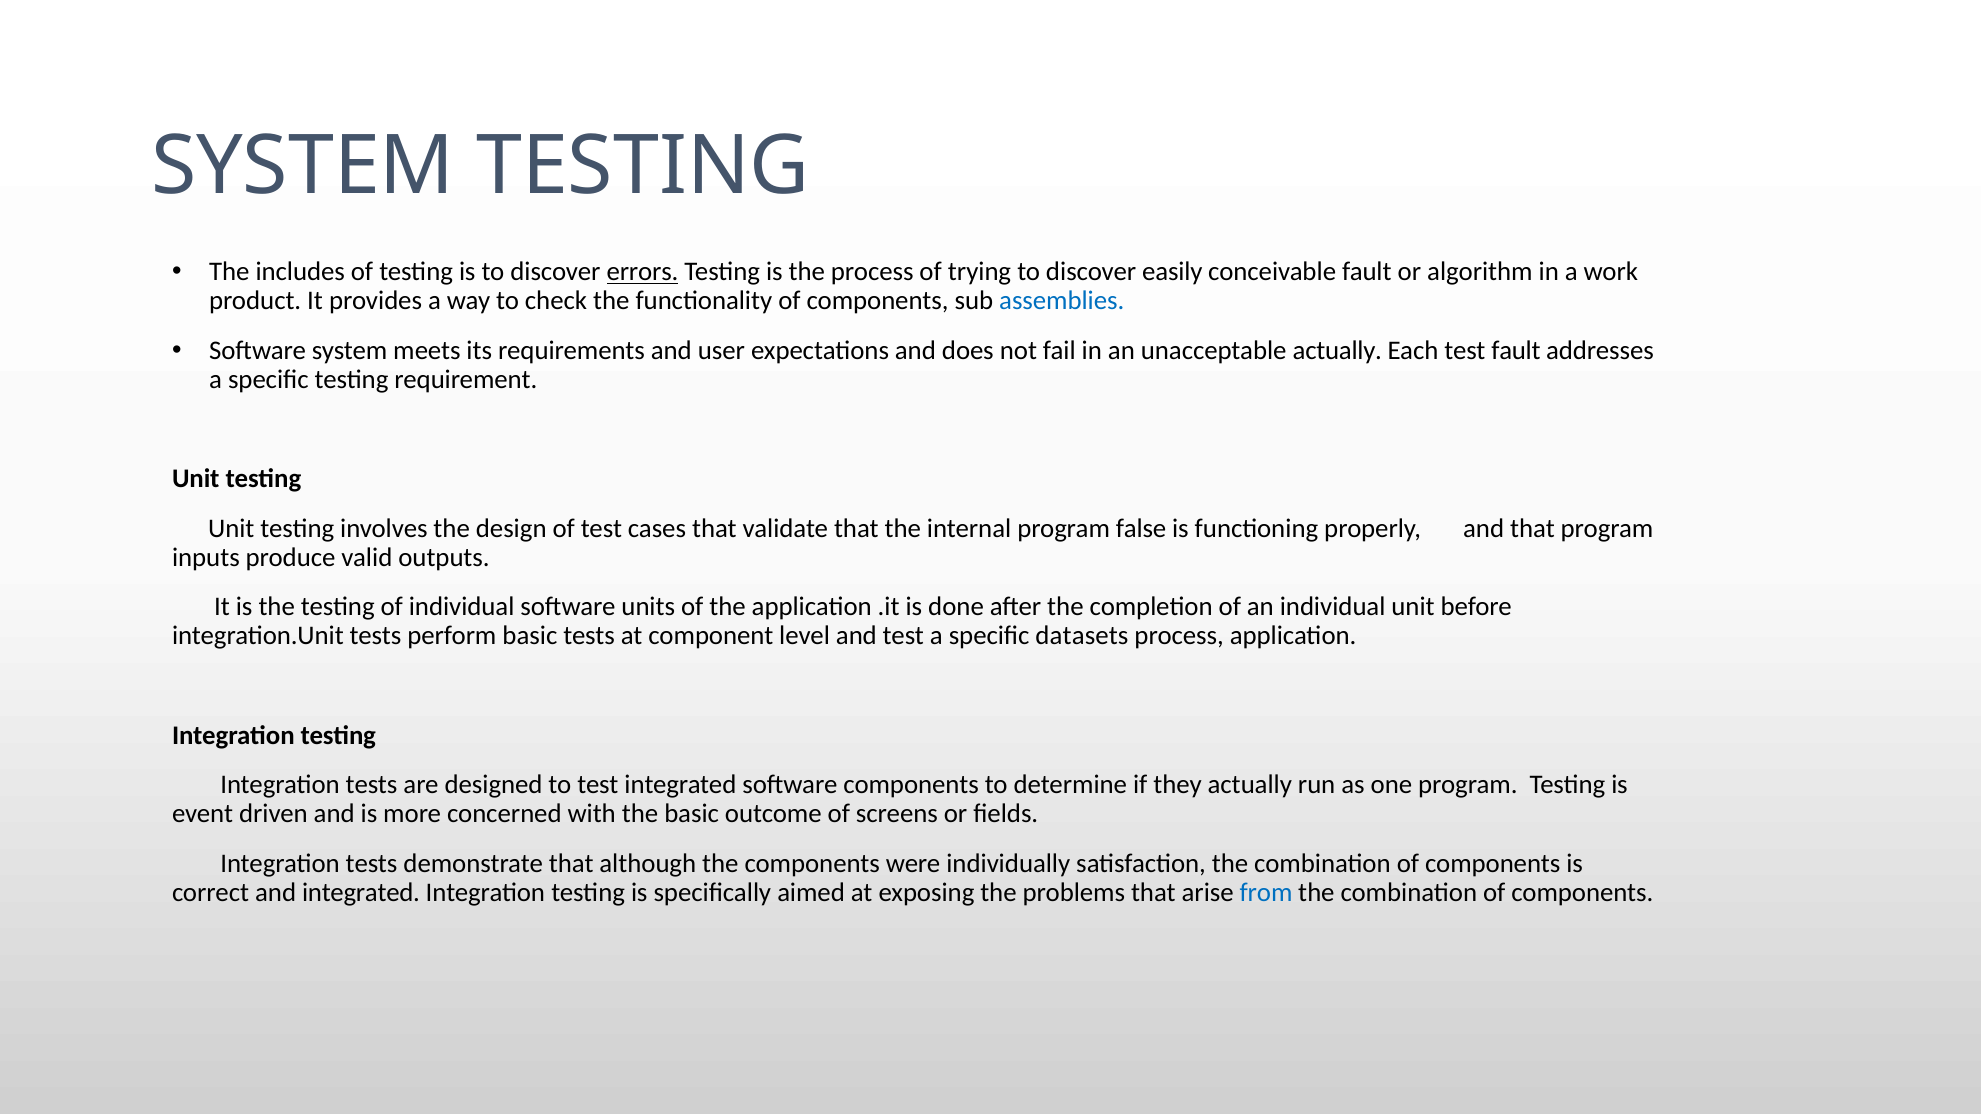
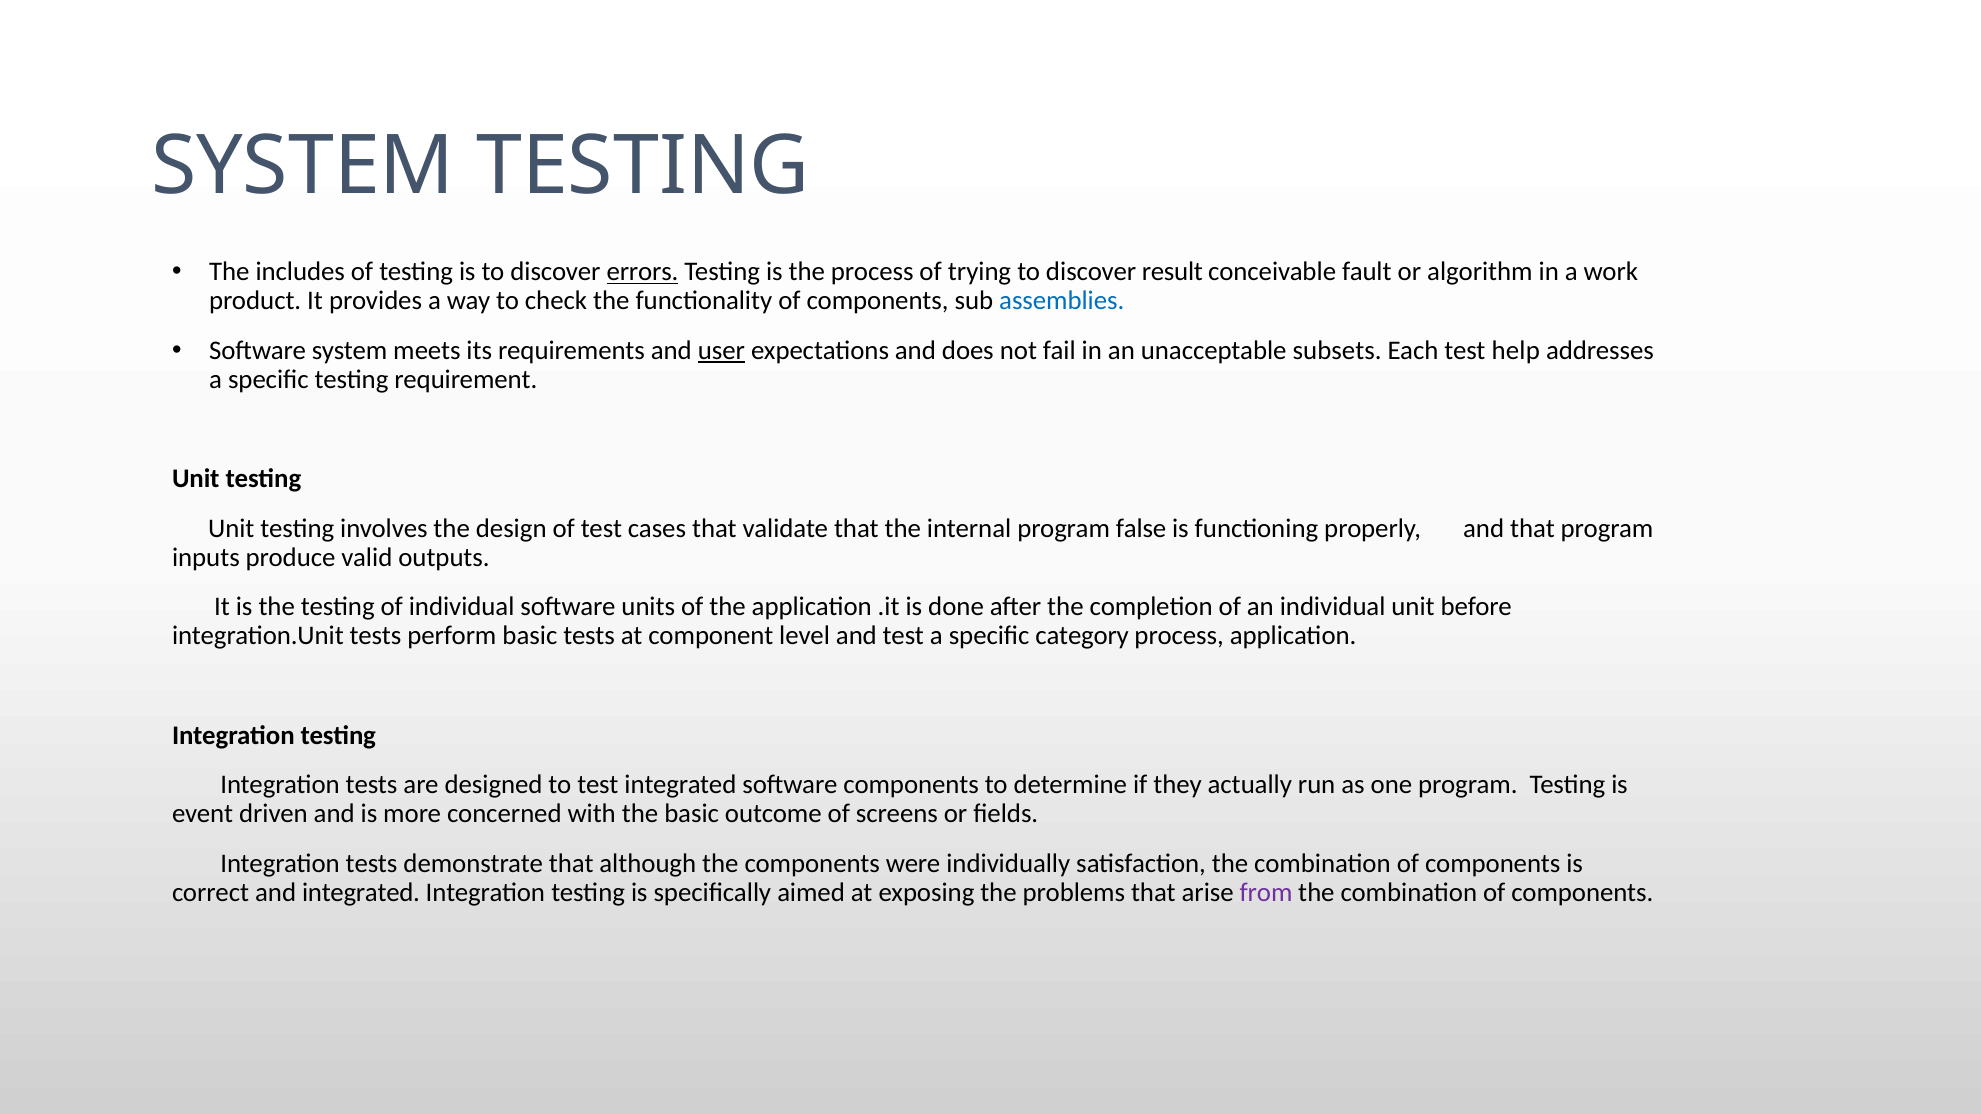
easily: easily -> result (1172, 272)
user underline: none -> present (721, 351)
unacceptable actually: actually -> subsets (1337, 351)
test fault: fault -> help (1516, 351)
datasets: datasets -> category (1082, 636)
from colour: blue -> purple (1266, 893)
